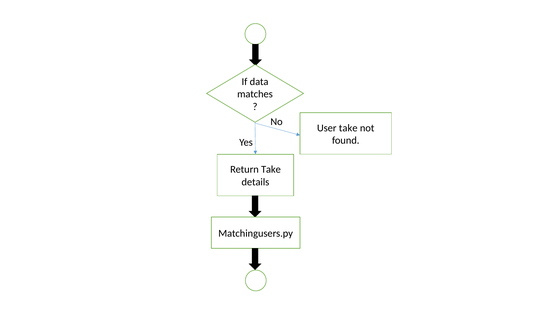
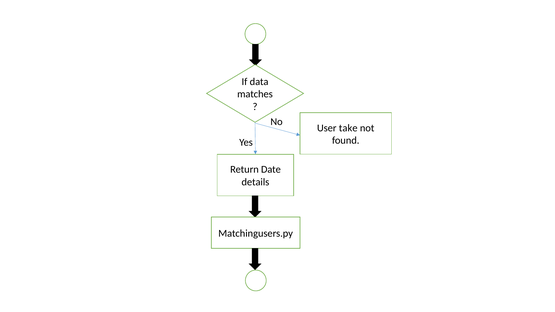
Return Take: Take -> Date (271, 170)
